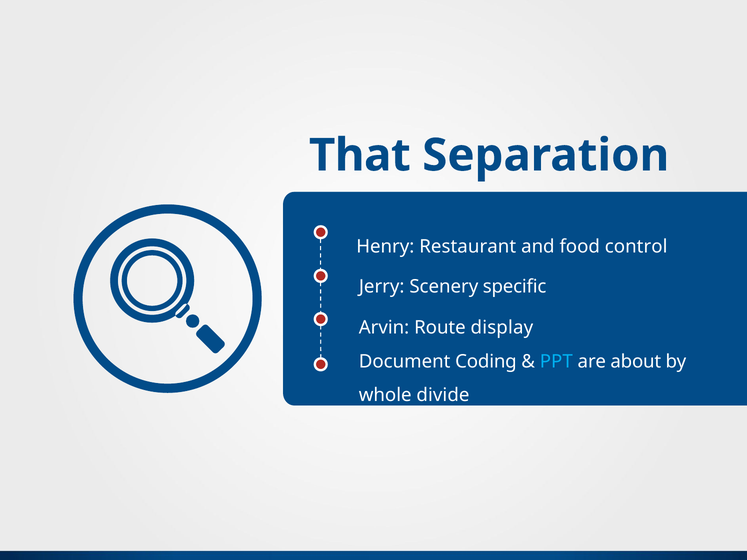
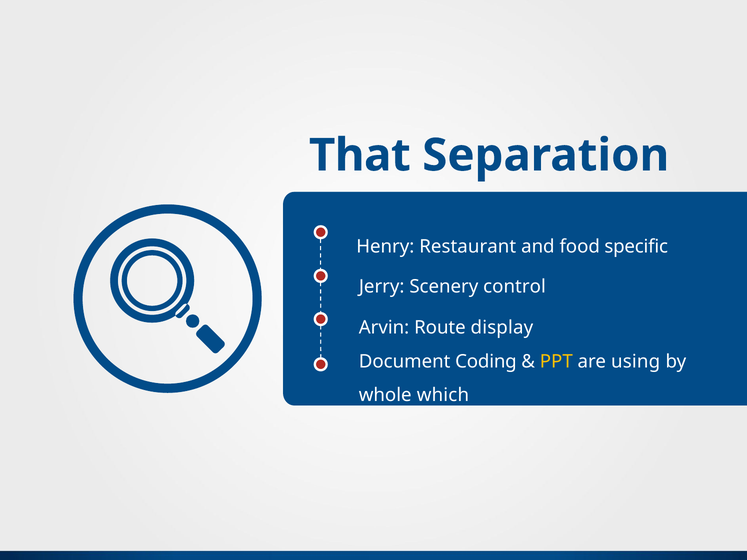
control: control -> specific (636, 247)
specific: specific -> control (514, 286)
PPT colour: light blue -> yellow (556, 361)
about: about -> using (636, 361)
divide: divide -> which (443, 395)
